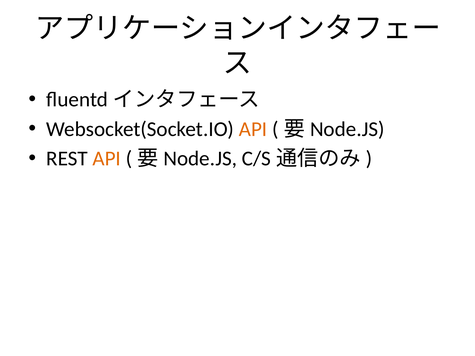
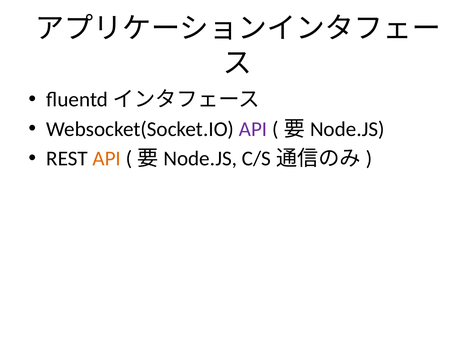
API colour: orange -> purple (253, 129)
